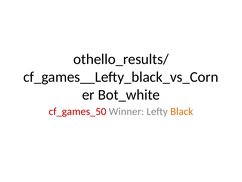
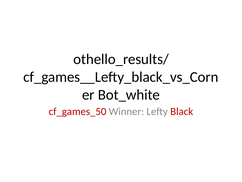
Black colour: orange -> red (182, 111)
